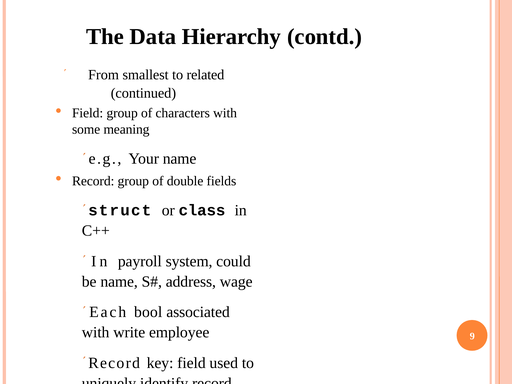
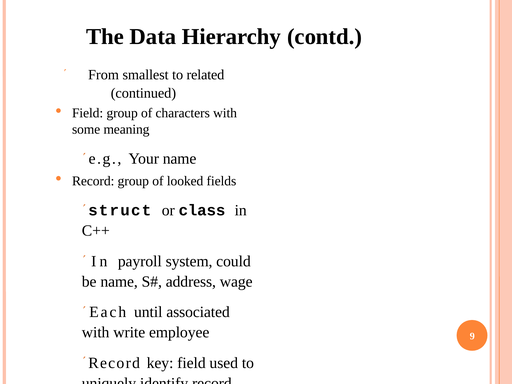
double: double -> looked (185, 181)
bool: bool -> until (148, 312)
